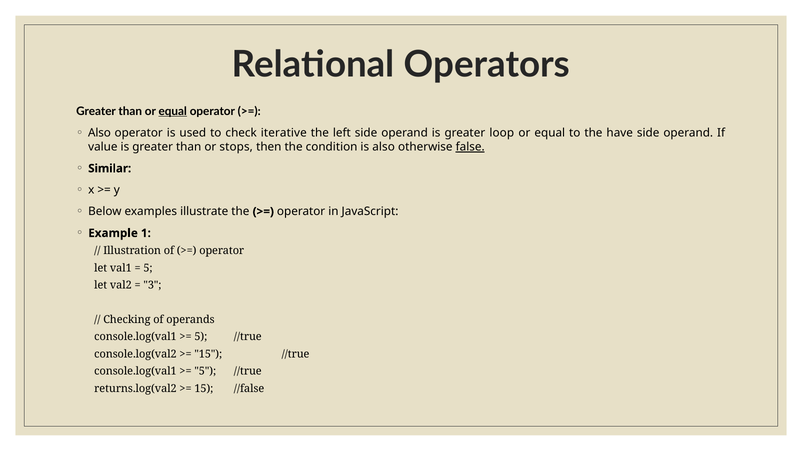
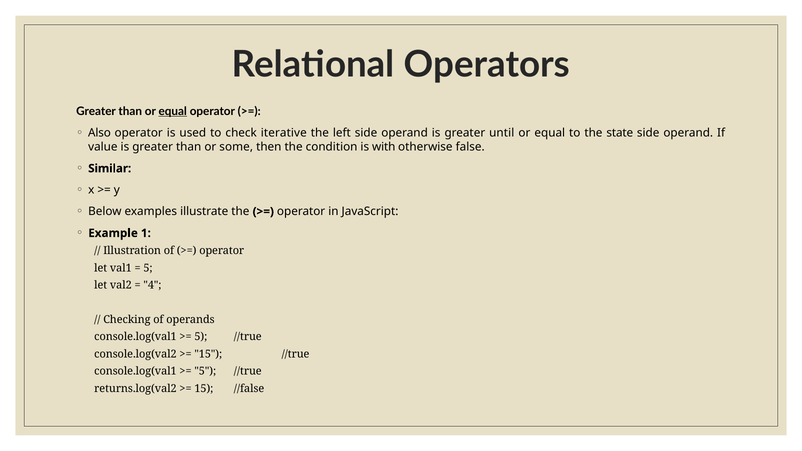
loop: loop -> until (502, 133)
have: have -> state (620, 133)
stops: stops -> some (236, 147)
is also: also -> with (384, 147)
false underline: present -> none (470, 147)
3: 3 -> 4 (152, 285)
